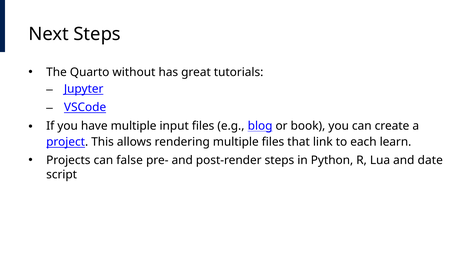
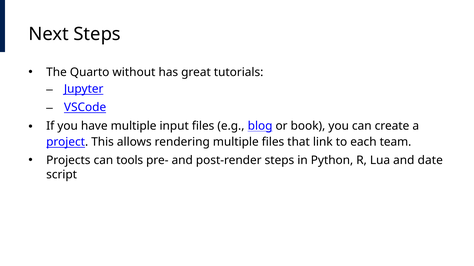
learn: learn -> team (396, 142)
false: false -> tools (130, 161)
